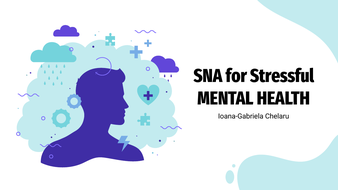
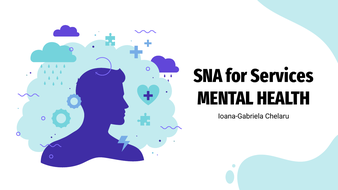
Stressful: Stressful -> Services (282, 76)
